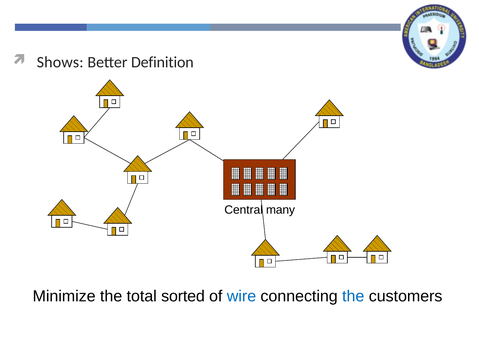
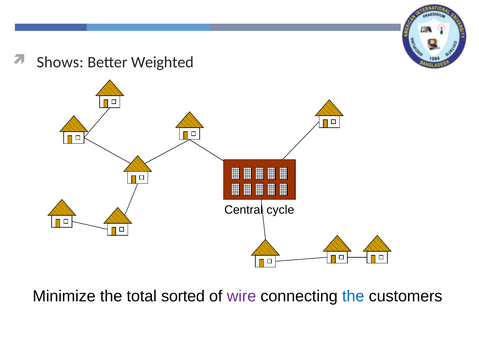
Definition: Definition -> Weighted (162, 62)
many: many -> cycle (280, 210)
wire colour: blue -> purple (241, 296)
